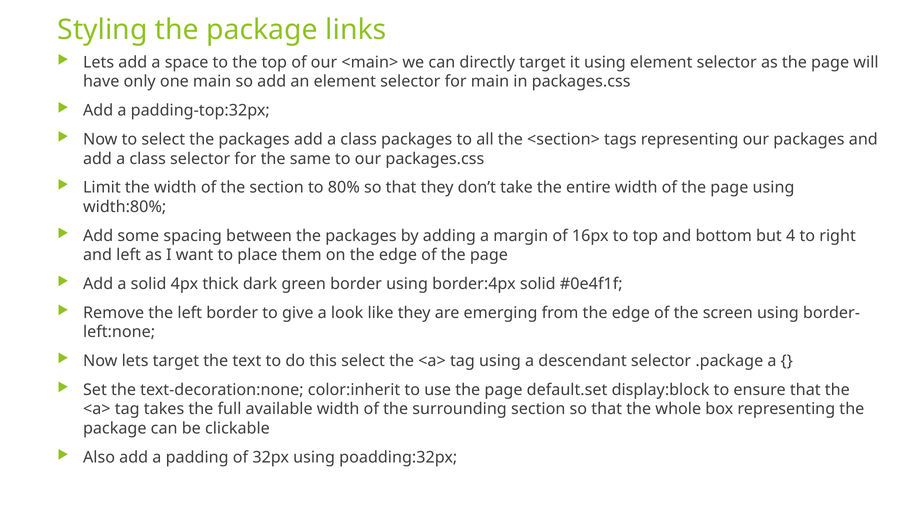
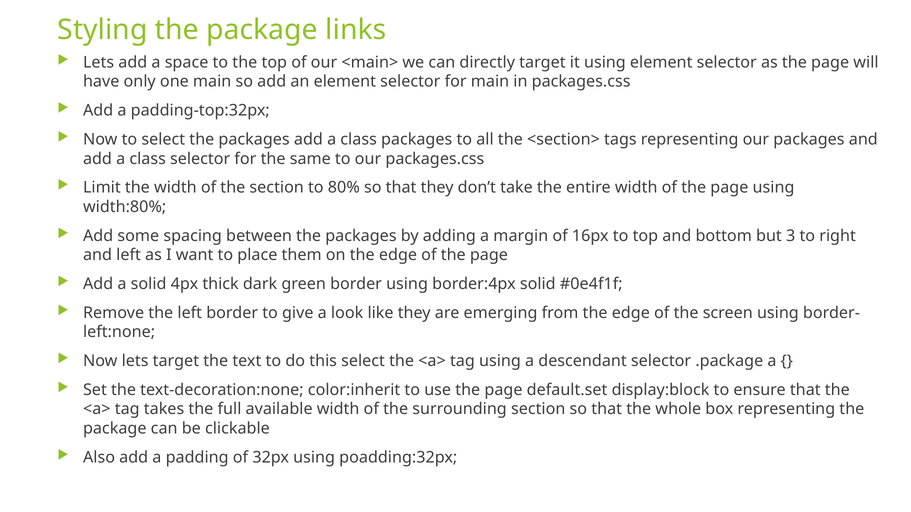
4: 4 -> 3 (791, 236)
